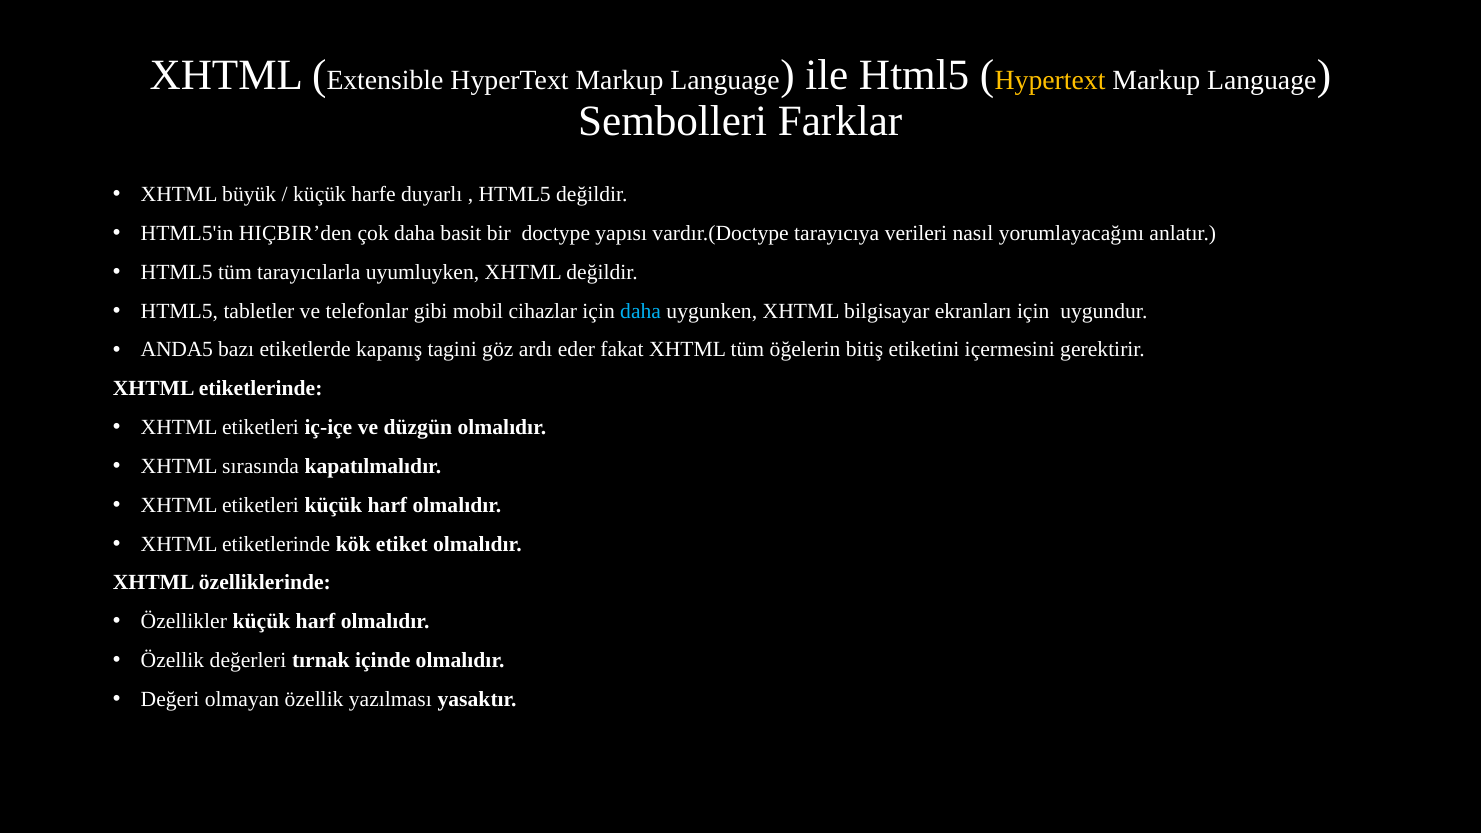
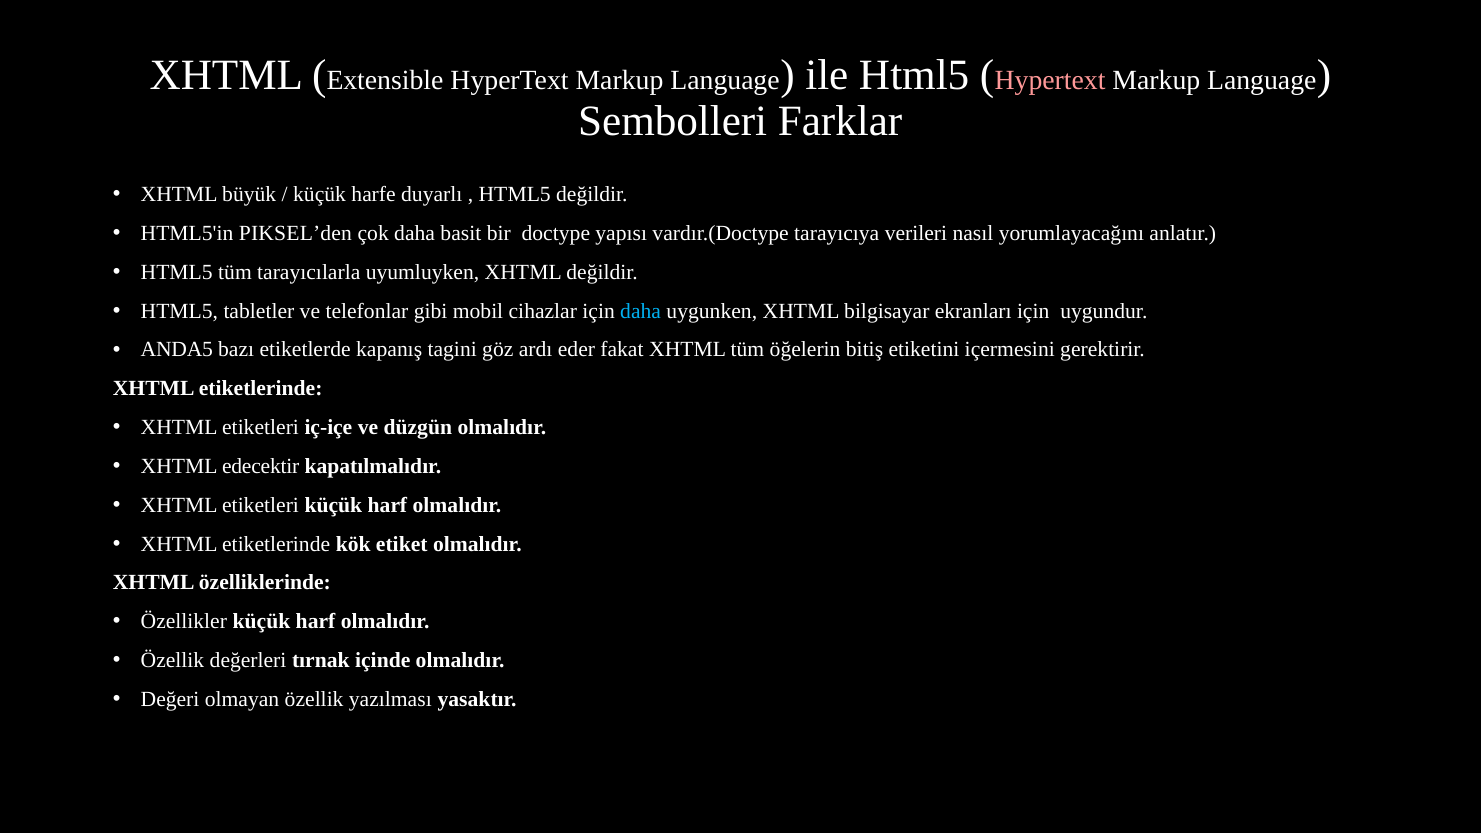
Hypertext colour: yellow -> pink (1050, 80)
HIÇBIR’den: HIÇBIR’den -> PIKSEL’den (295, 233)
sırasında: sırasında -> edecektir (261, 466)
